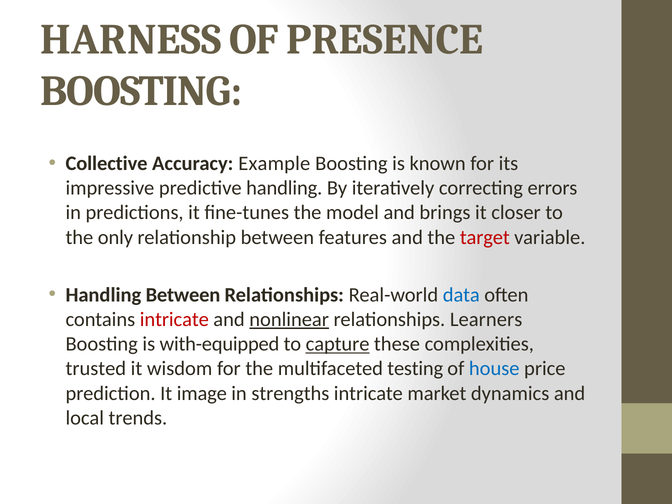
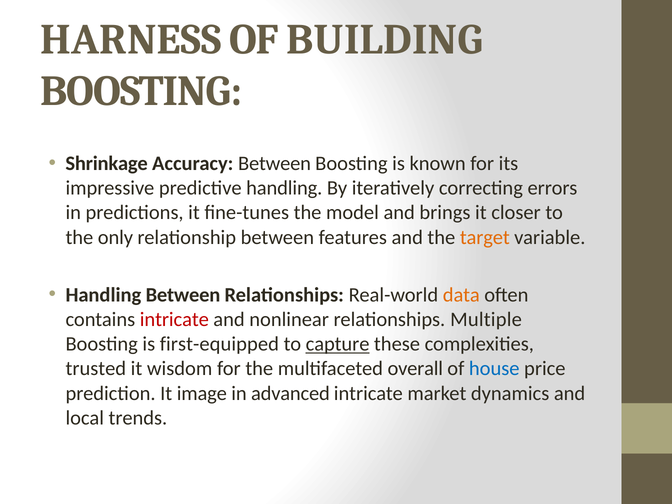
PRESENCE: PRESENCE -> BUILDING (385, 39)
Collective: Collective -> Shrinkage (107, 163)
Accuracy Example: Example -> Between (275, 163)
target colour: red -> orange (485, 237)
data colour: blue -> orange (461, 295)
nonlinear underline: present -> none (289, 319)
Learners: Learners -> Multiple (486, 319)
with-equipped: with-equipped -> first-equipped (219, 344)
testing: testing -> overall (415, 369)
strengths: strengths -> advanced (290, 393)
